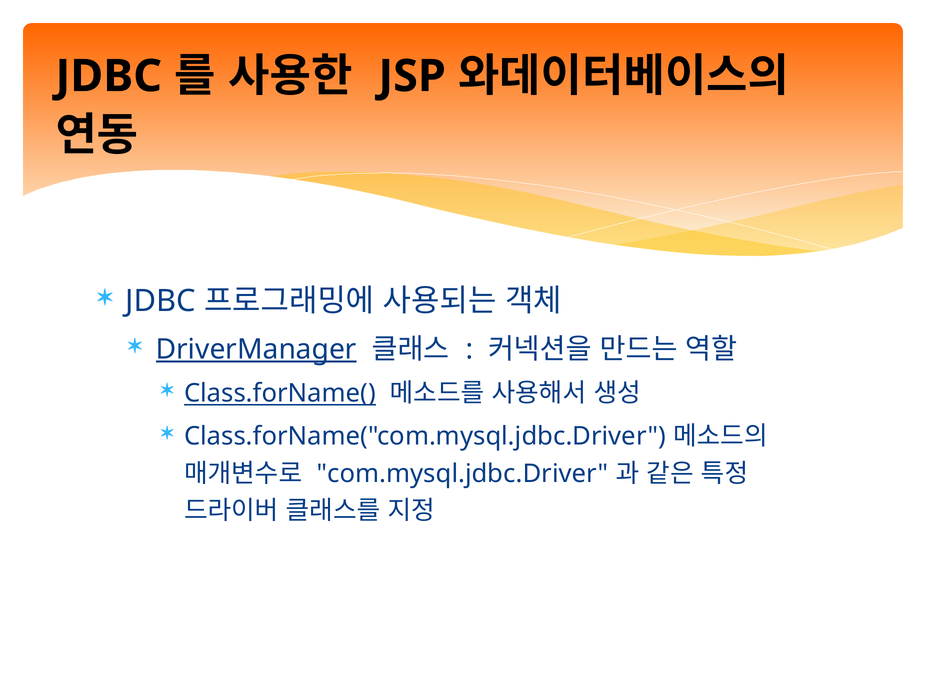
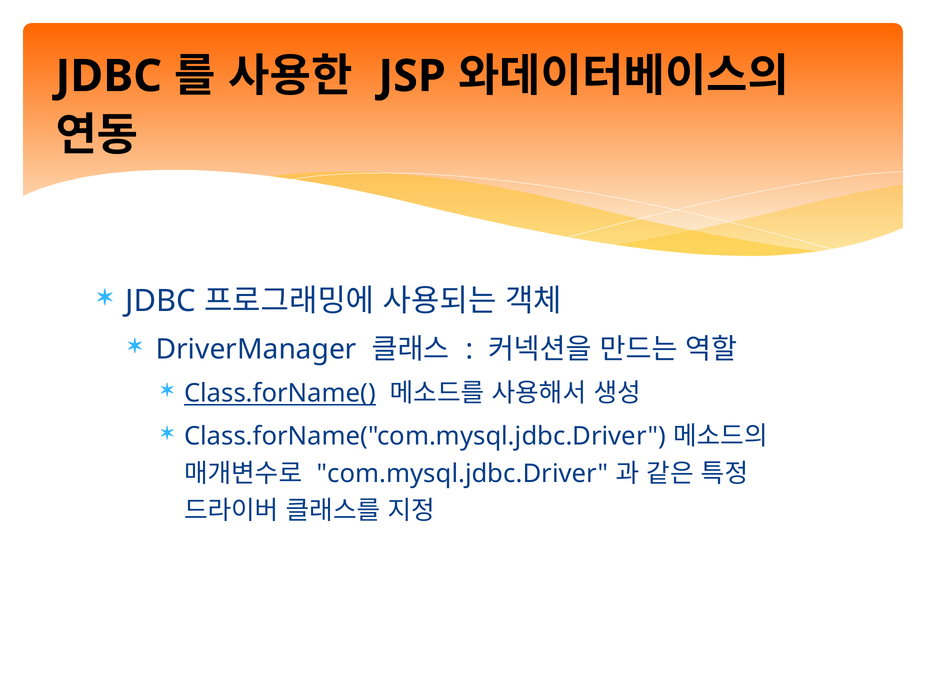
DriverManager underline: present -> none (256, 349)
